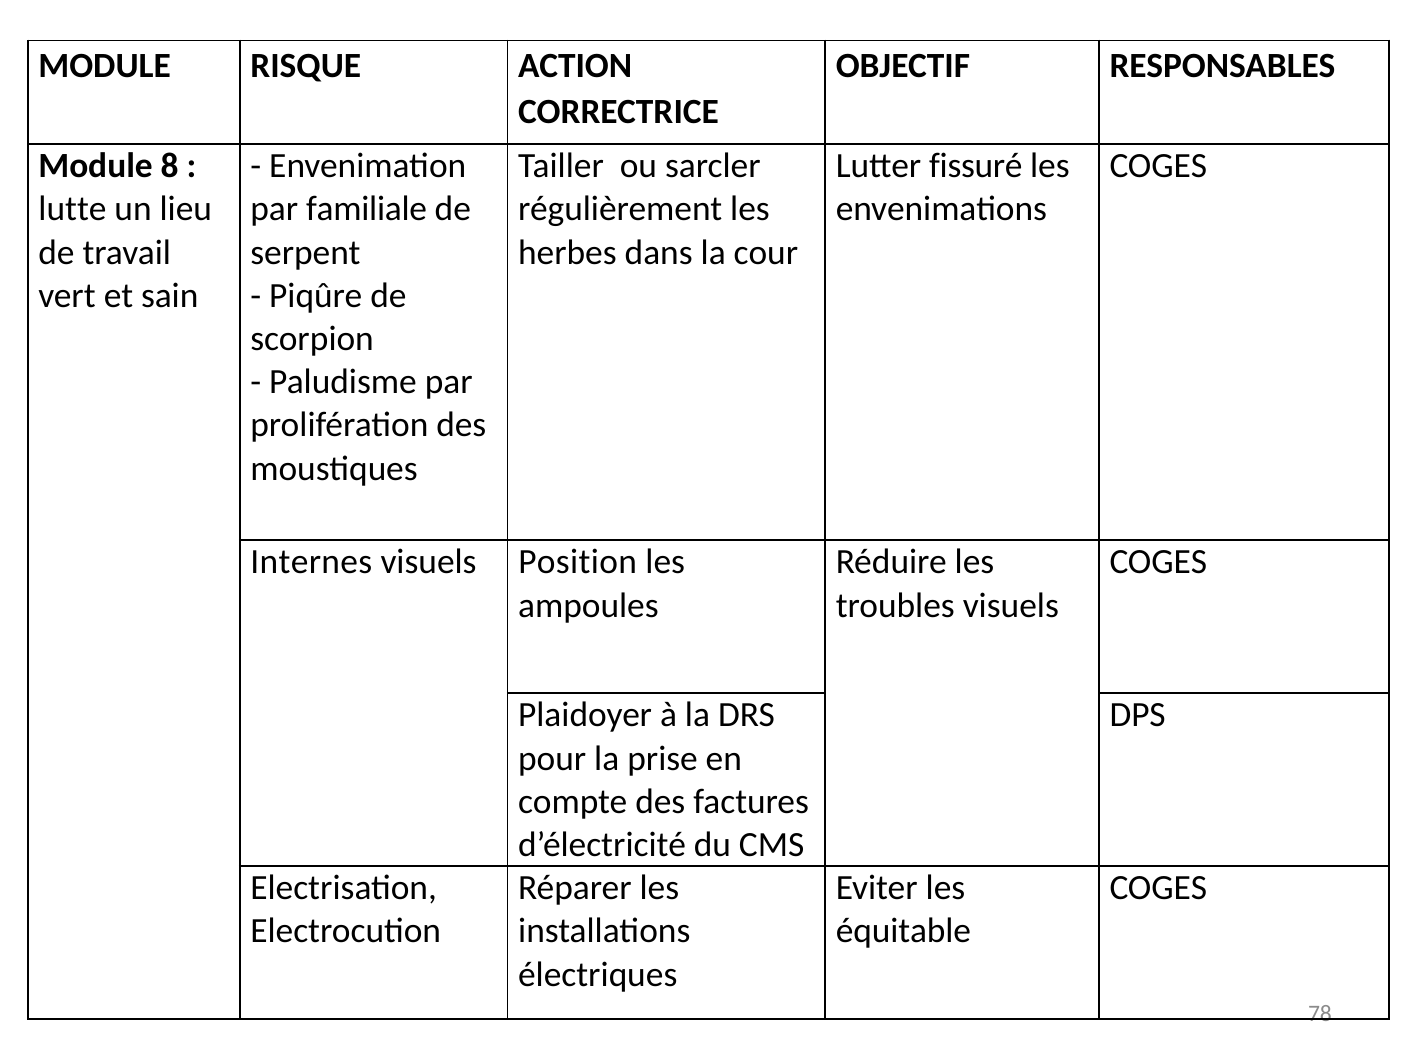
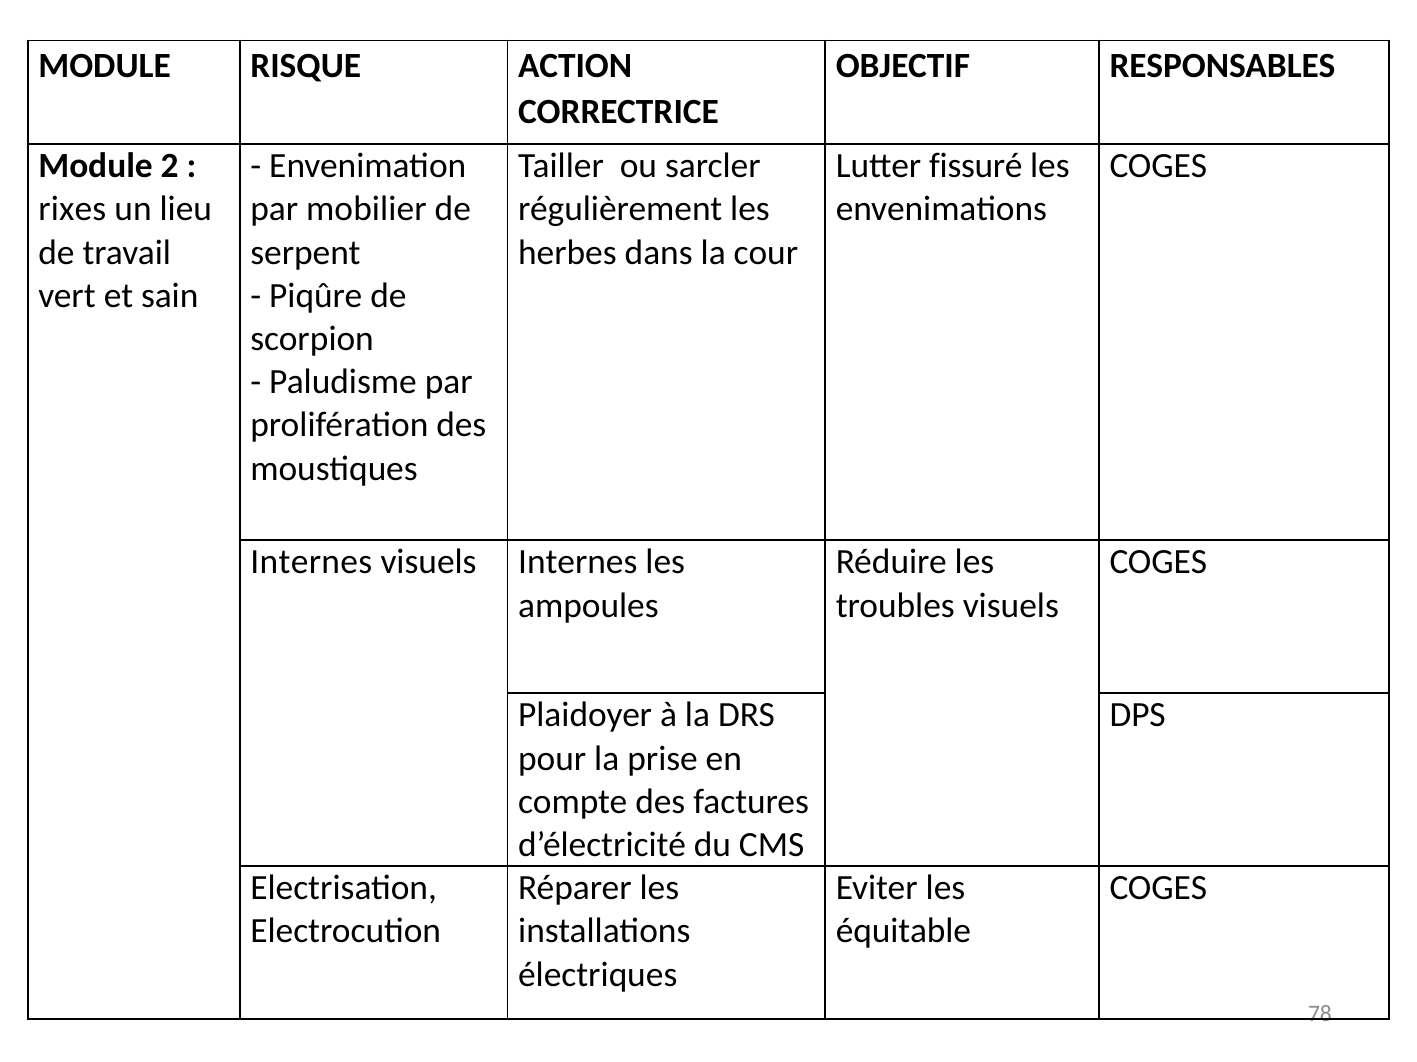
8: 8 -> 2 (170, 166)
lutte: lutte -> rixes (72, 209)
familiale: familiale -> mobilier (366, 209)
visuels Position: Position -> Internes (578, 563)
